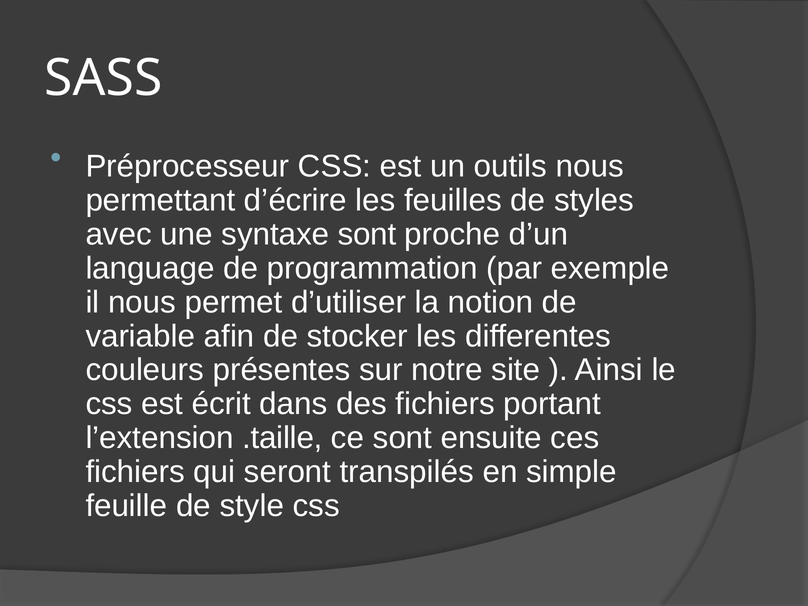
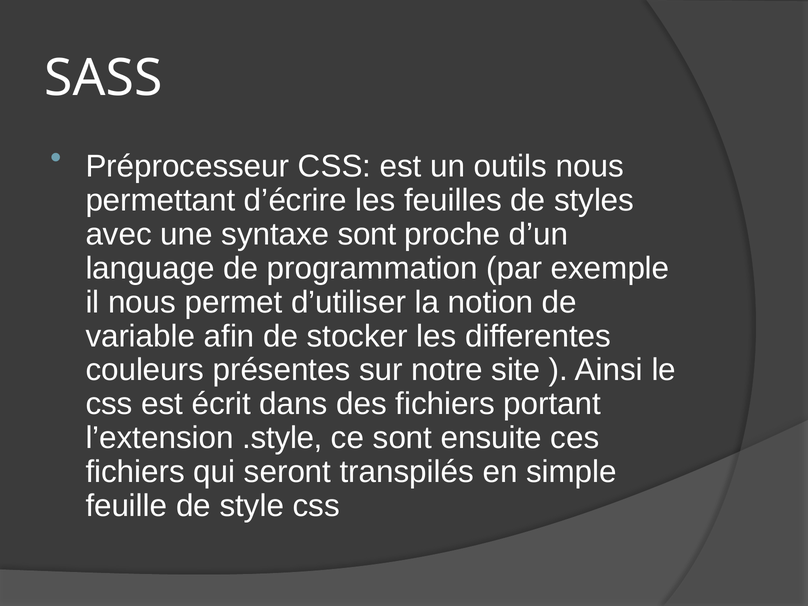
.taille: .taille -> .style (282, 438)
